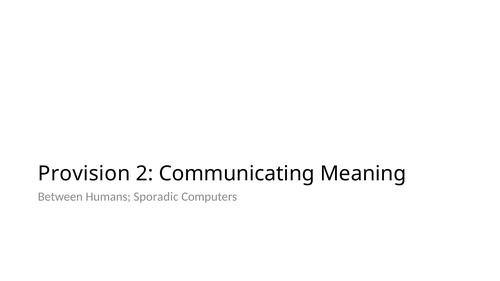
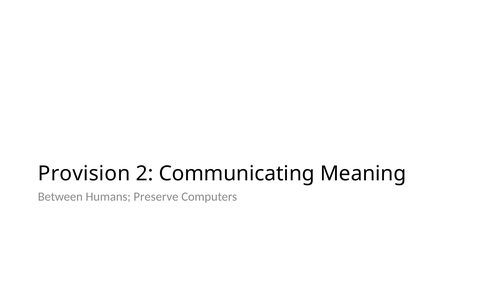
Sporadic: Sporadic -> Preserve (156, 197)
